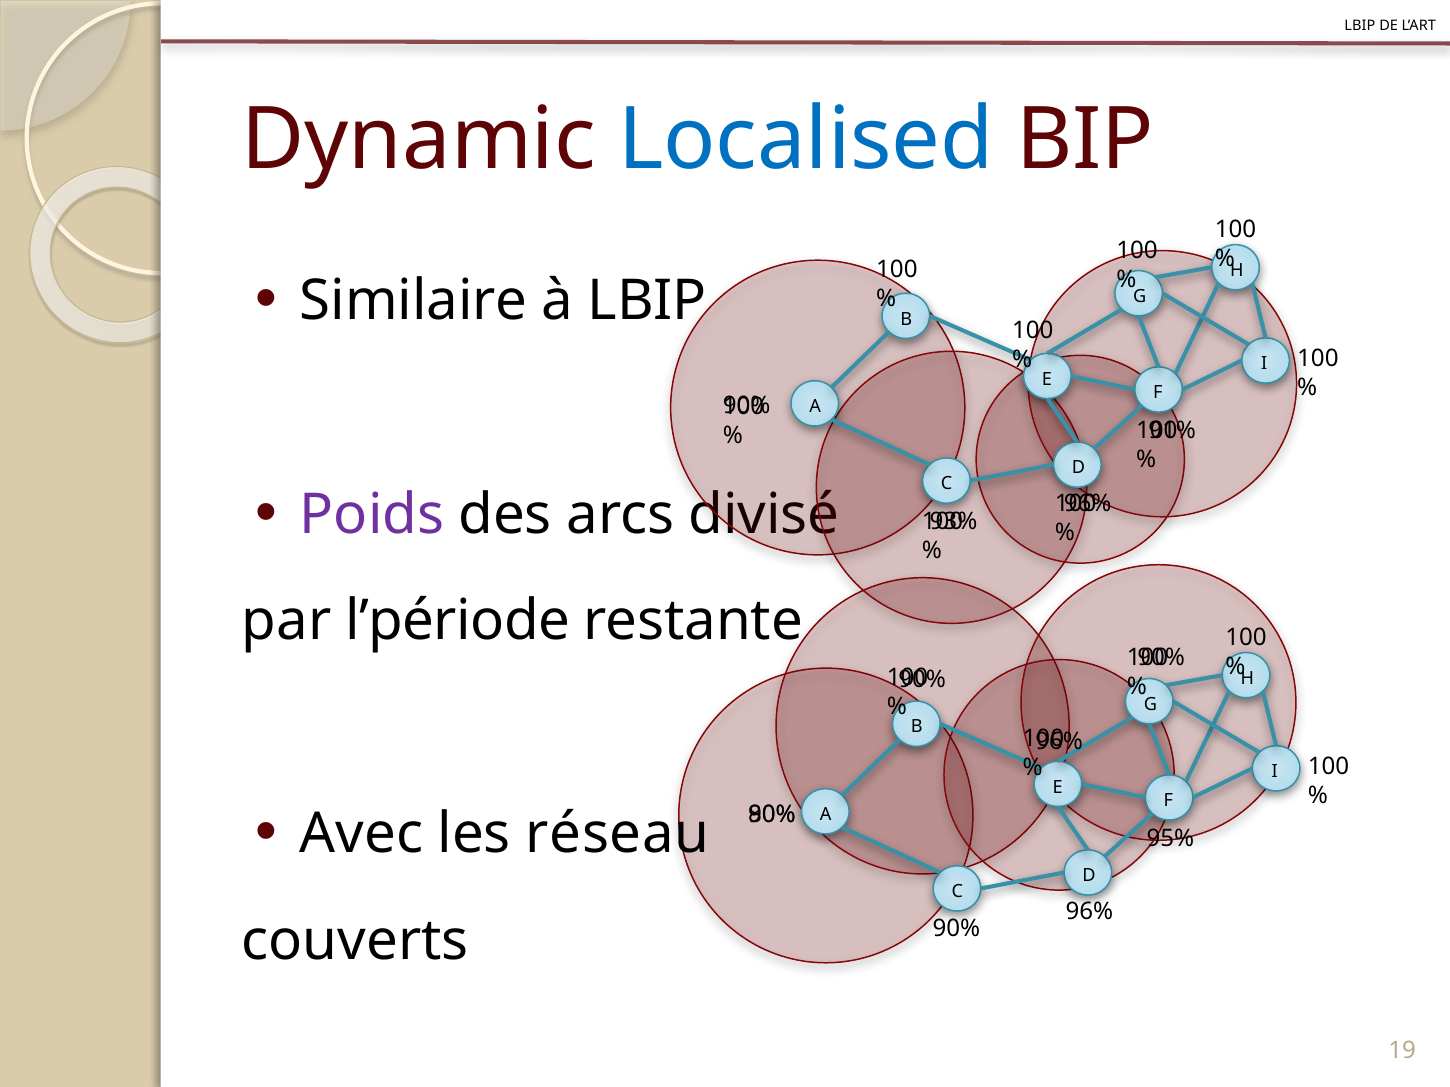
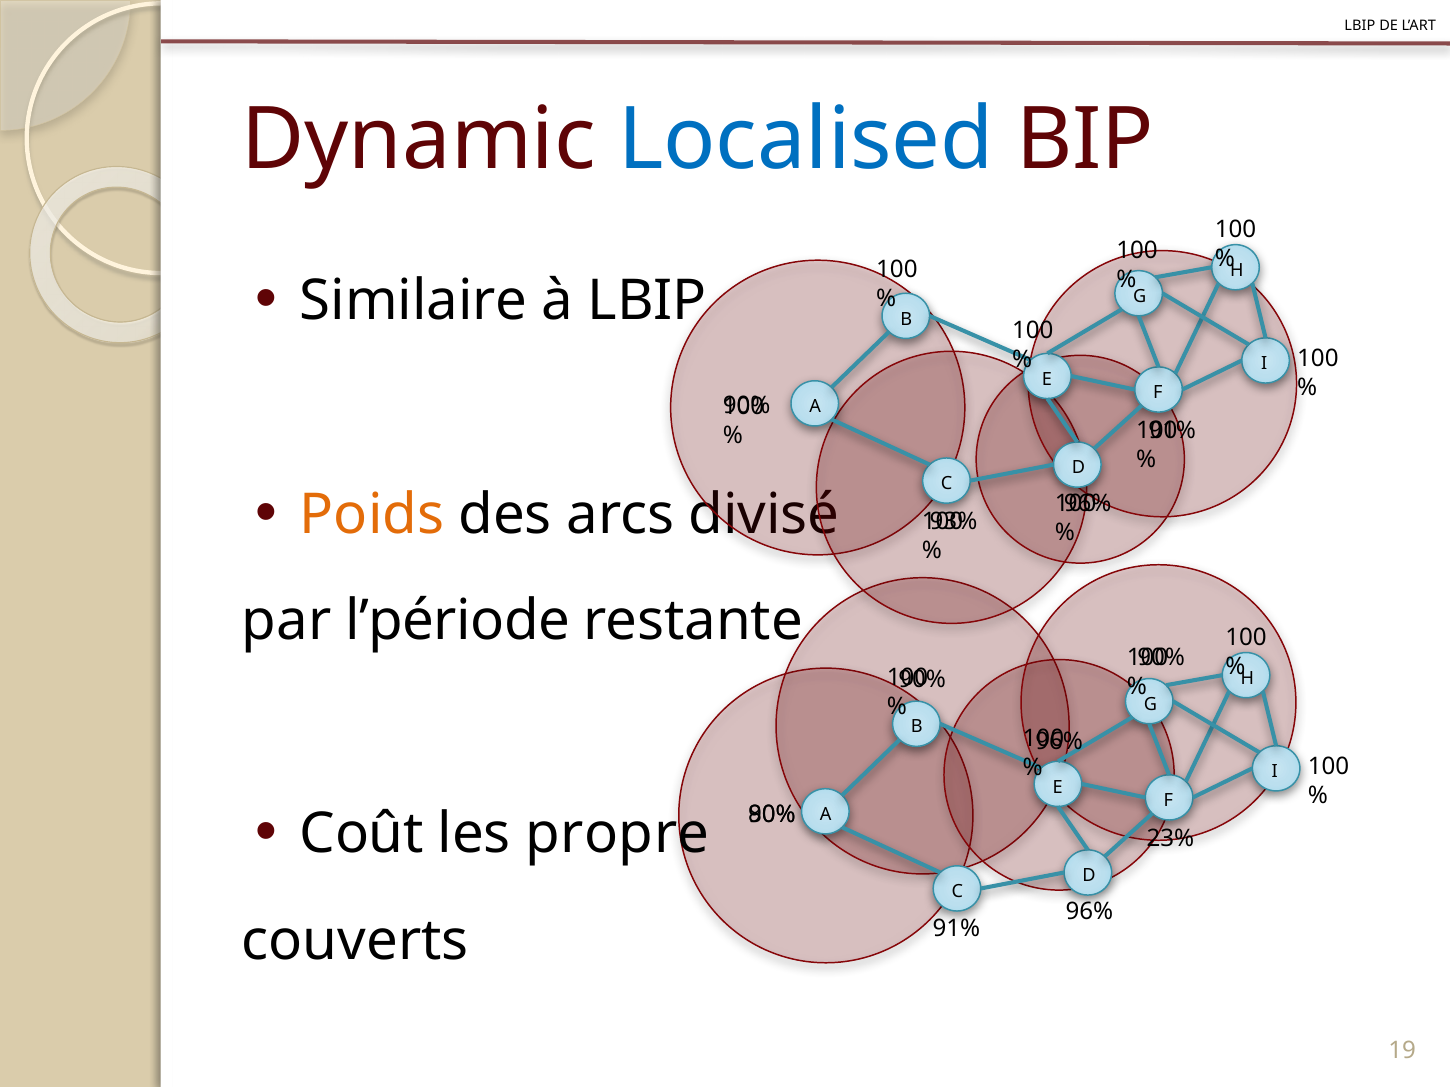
Poids colour: purple -> orange (372, 515)
Avec: Avec -> Coût (362, 835)
réseau: réseau -> propre (618, 835)
95%: 95% -> 23% (1170, 839)
90%: 90% -> 91% (956, 929)
